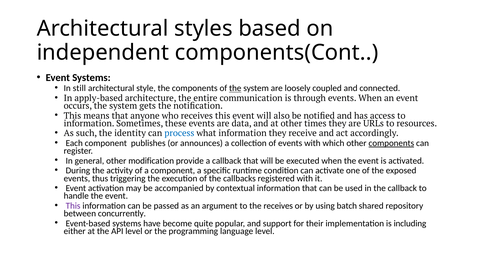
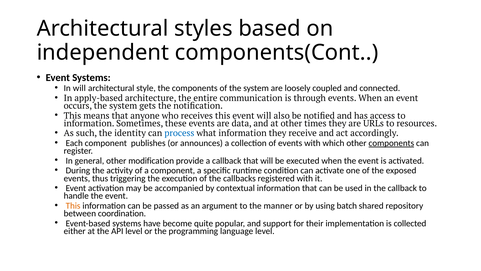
In still: still -> will (79, 88)
the underline: present -> none (235, 88)
This colour: purple -> orange (73, 205)
the receives: receives -> manner (278, 205)
concurrently: concurrently -> coordination (122, 213)
including: including -> collected (410, 223)
